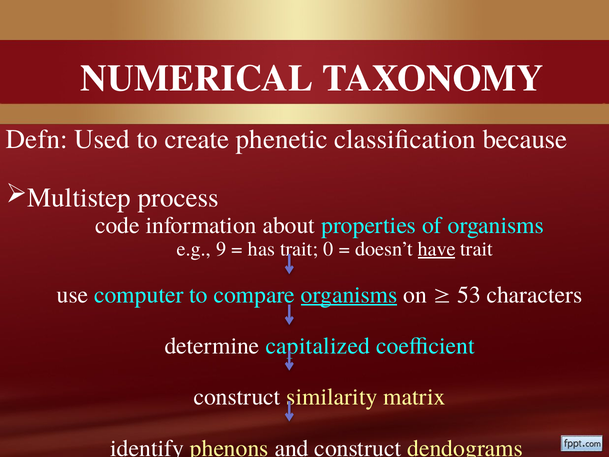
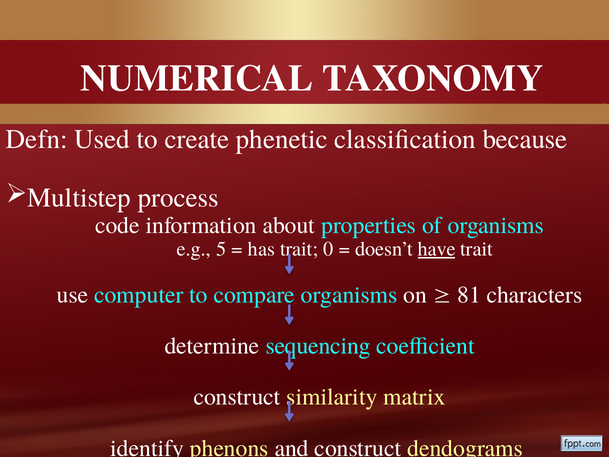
9: 9 -> 5 (221, 249)
organisms underline: present -> none (349, 295)
53: 53 -> 81 (469, 295)
capitalized: capitalized -> sequencing (318, 346)
